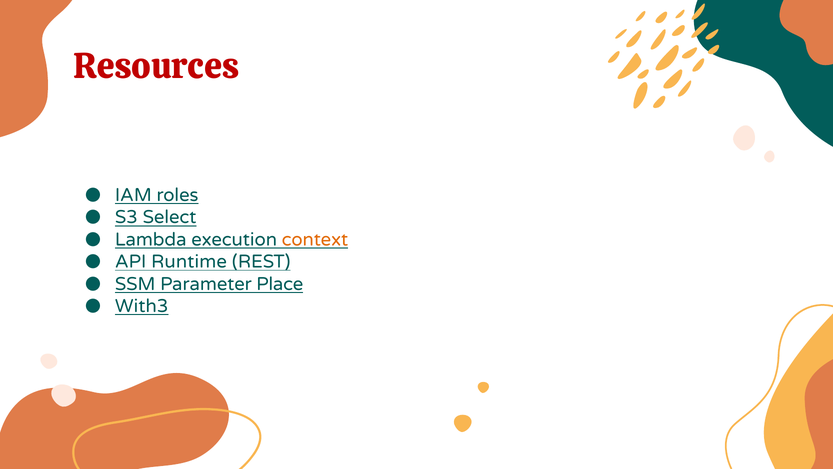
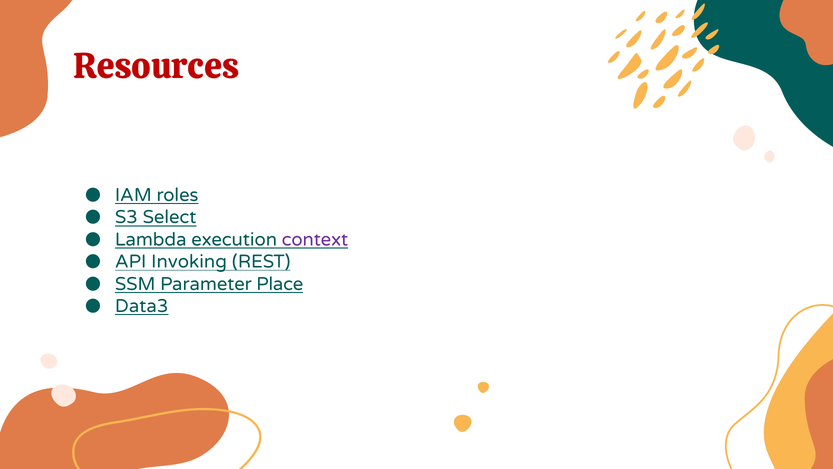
context colour: orange -> purple (315, 239)
Runtime: Runtime -> Invoking (189, 262)
With3: With3 -> Data3 (142, 306)
